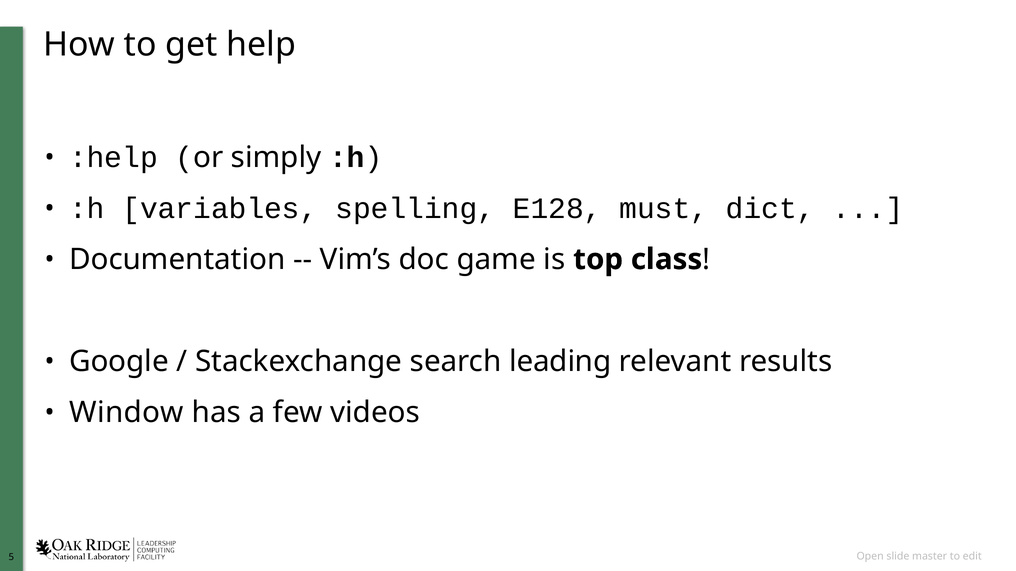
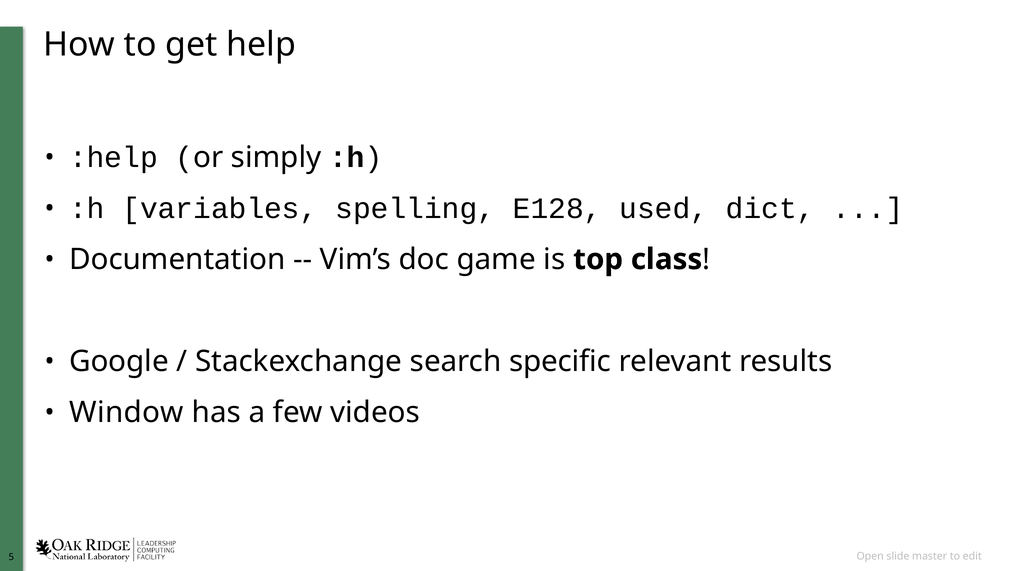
must: must -> used (664, 209)
leading: leading -> specific (560, 362)
